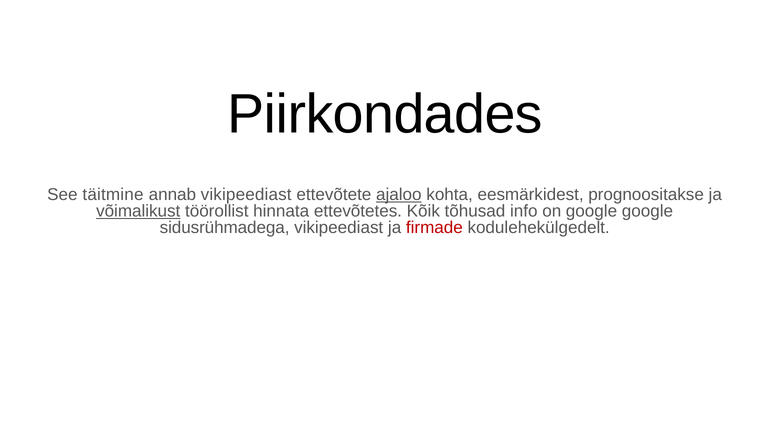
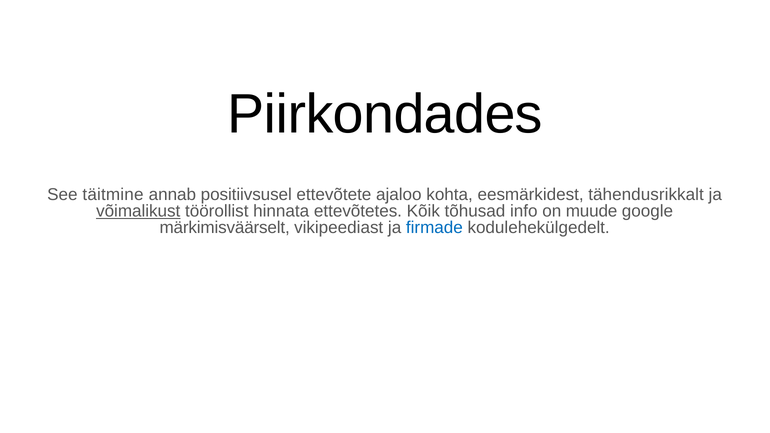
annab vikipeediast: vikipeediast -> positiivsusel (246, 195)
ajaloo underline: present -> none (399, 195)
prognoositakse: prognoositakse -> tähendusrikkalt (646, 195)
on google: google -> muude (592, 211)
sidusrühmadega: sidusrühmadega -> märkimisväärselt (225, 228)
firmade colour: red -> blue (434, 228)
